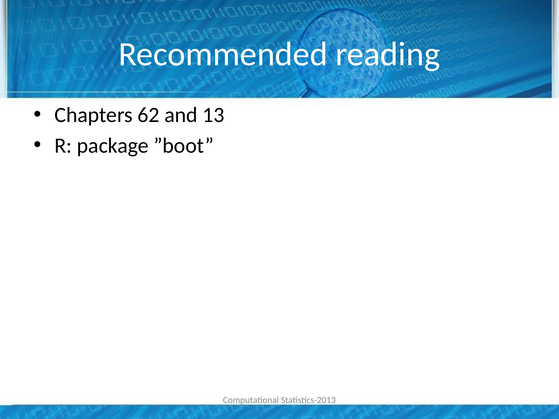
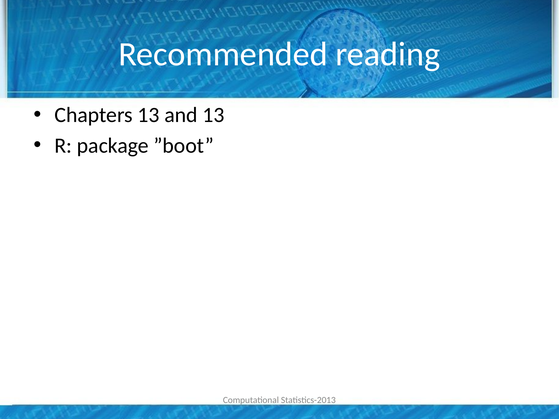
Chapters 62: 62 -> 13 (149, 115)
